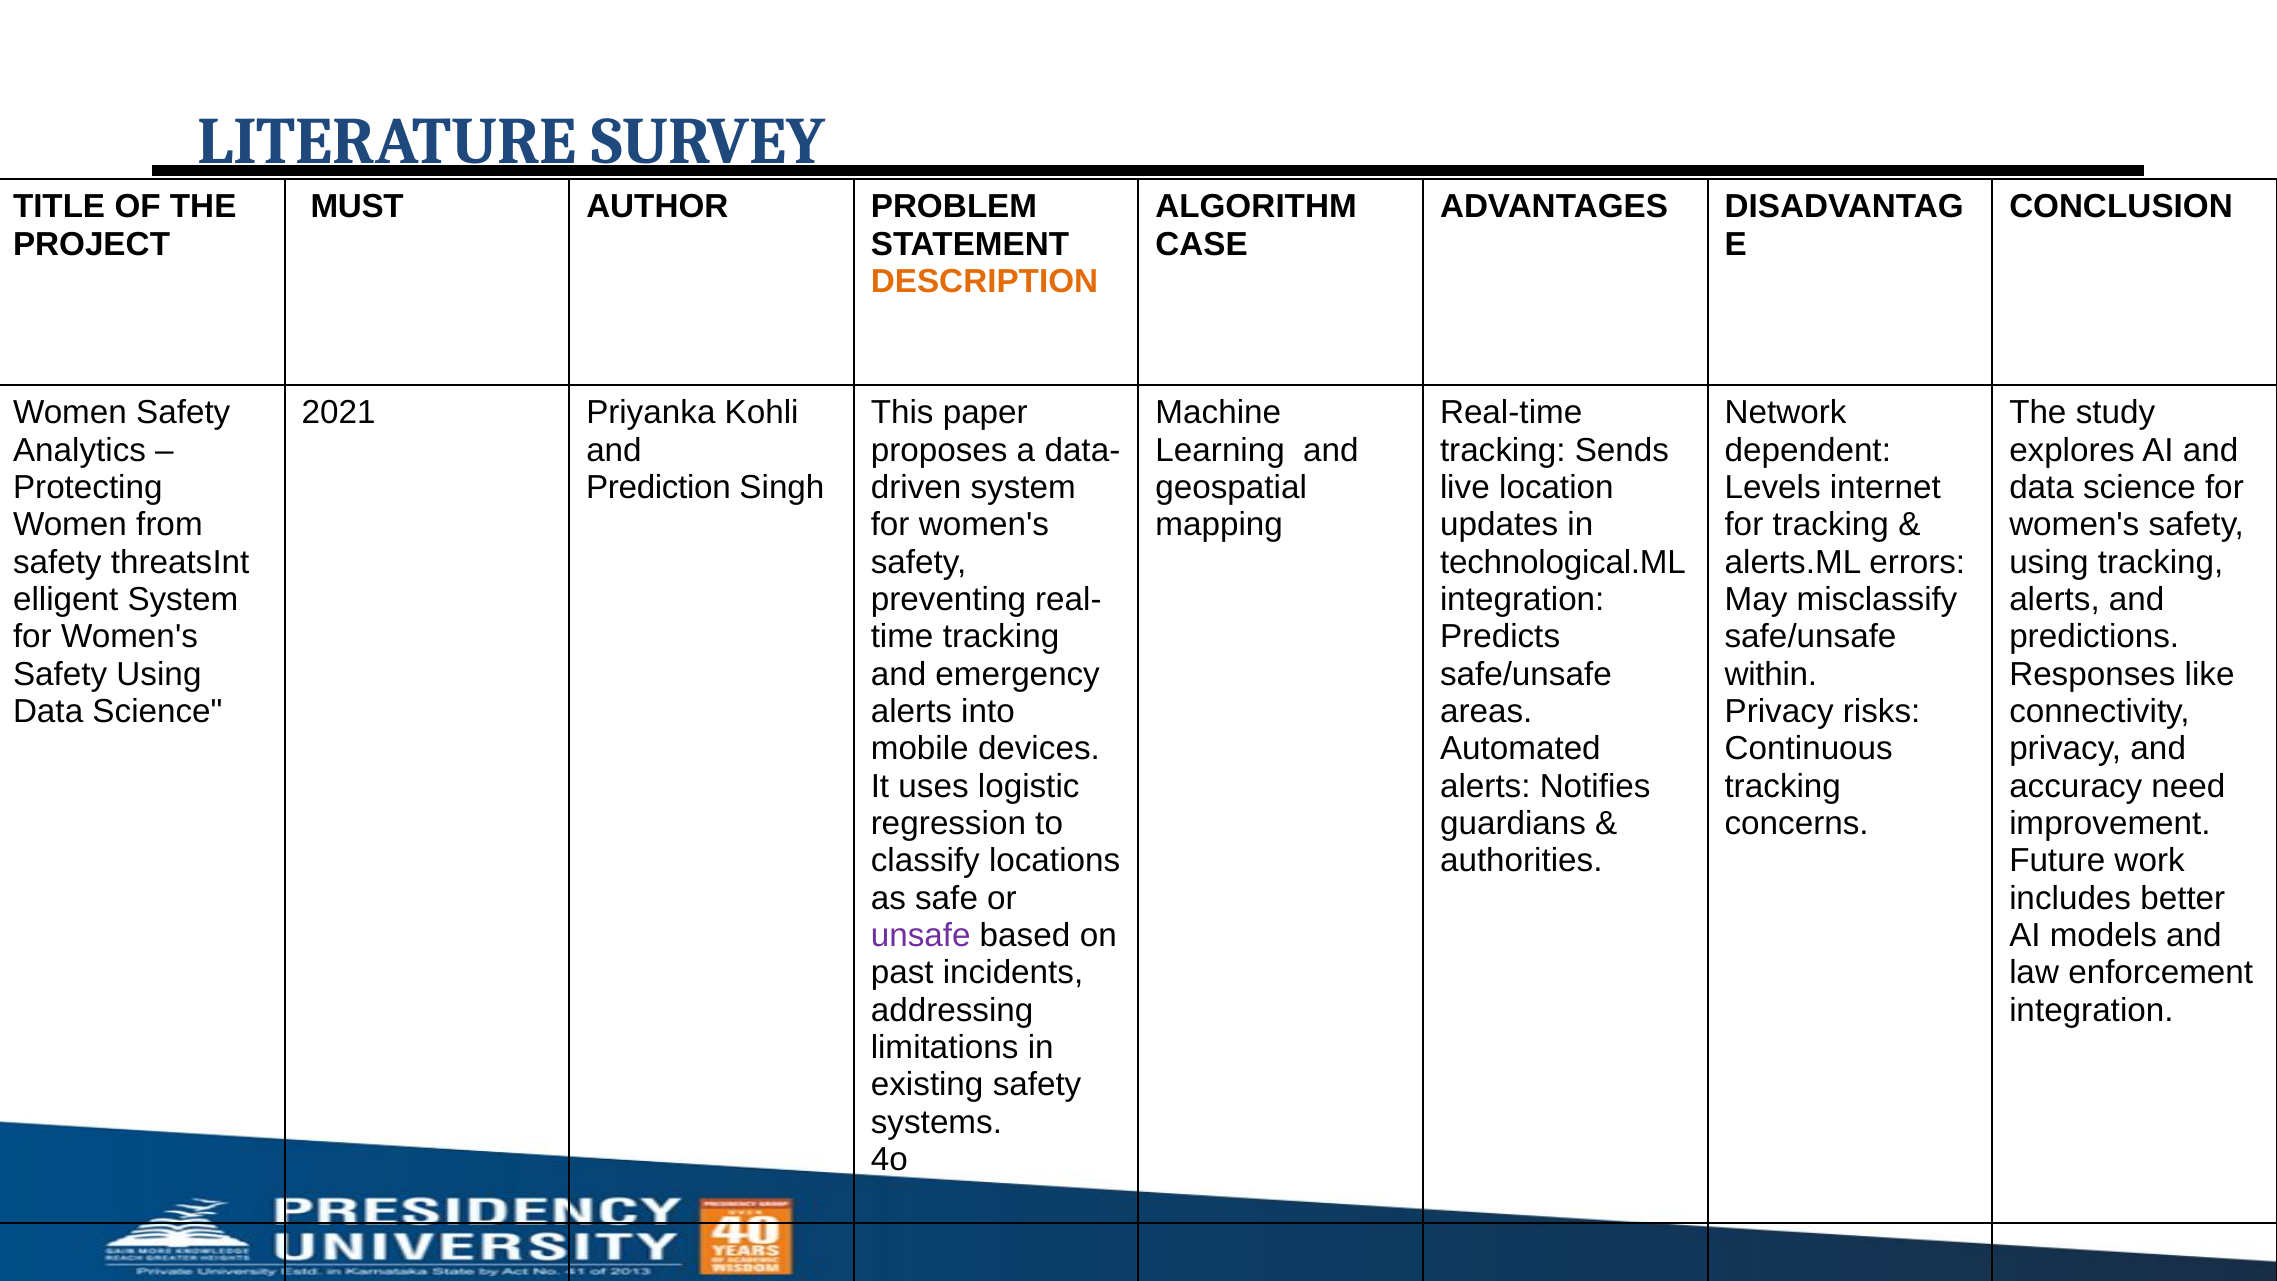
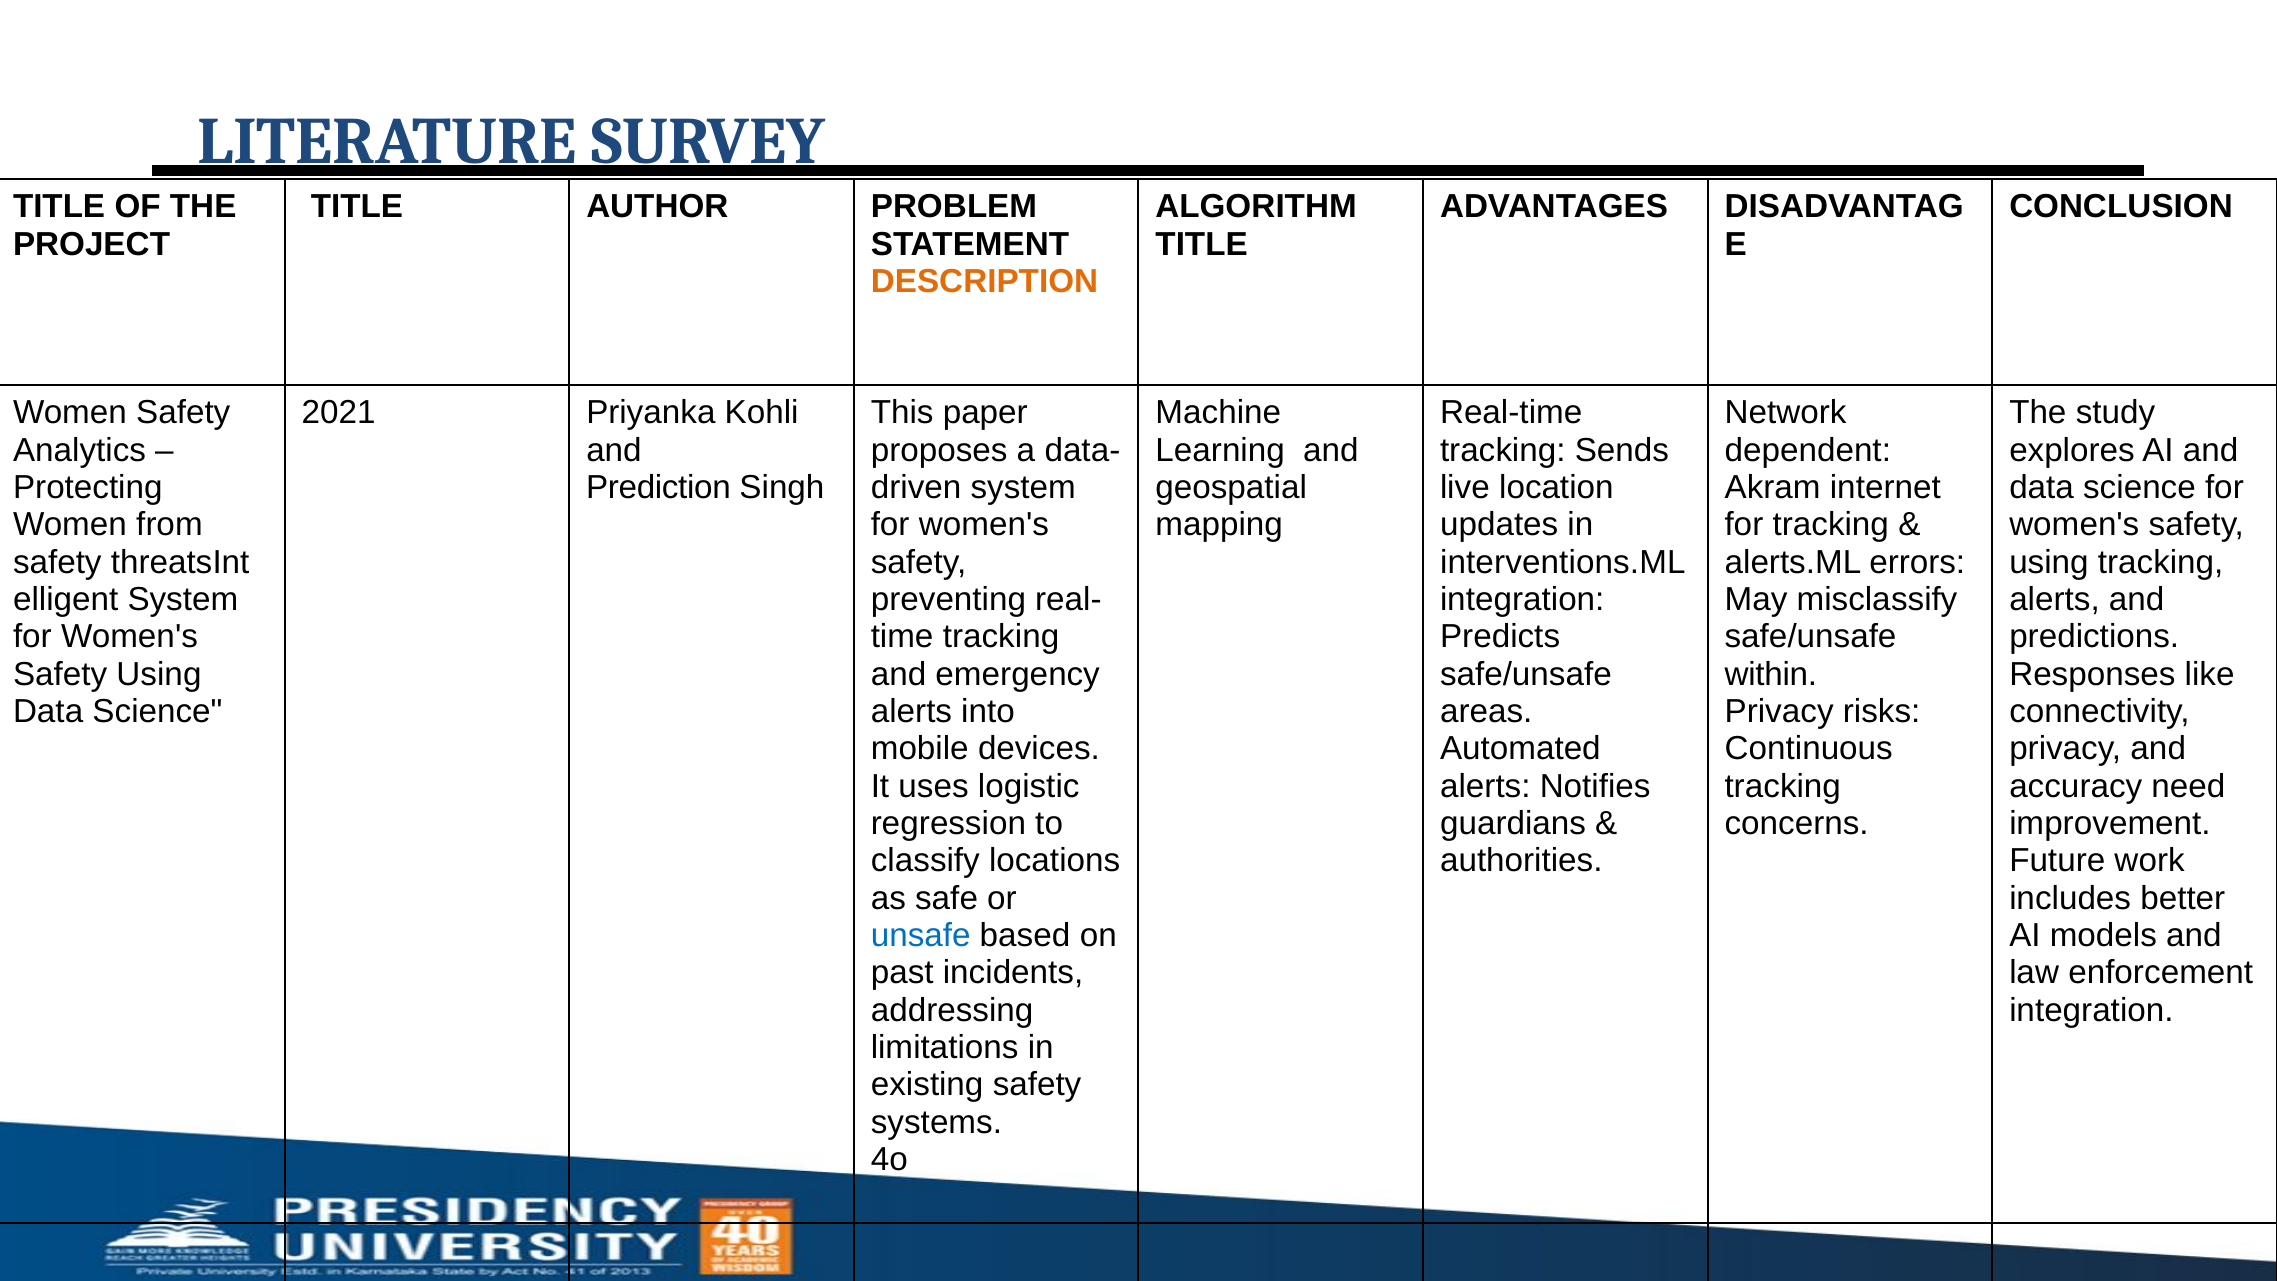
MUST: MUST -> TITLE (357, 207)
CASE: CASE -> TITLE (1202, 244)
Levels: Levels -> Akram (1773, 488)
technological.ML: technological.ML -> interventions.ML (1563, 562)
unsafe colour: purple -> blue (921, 935)
